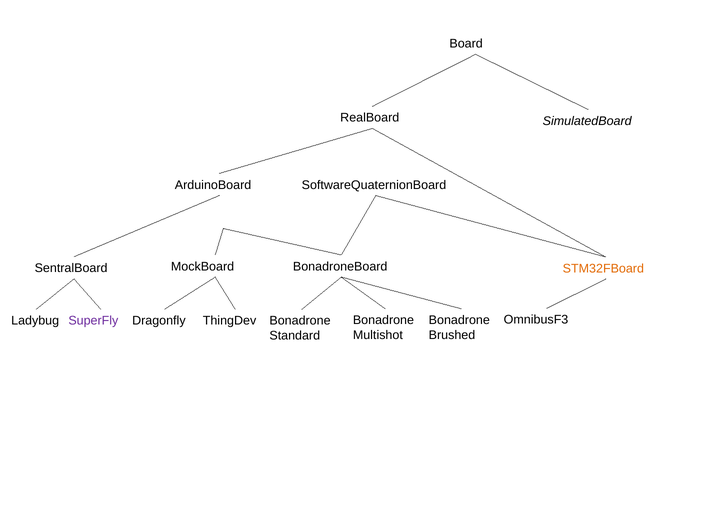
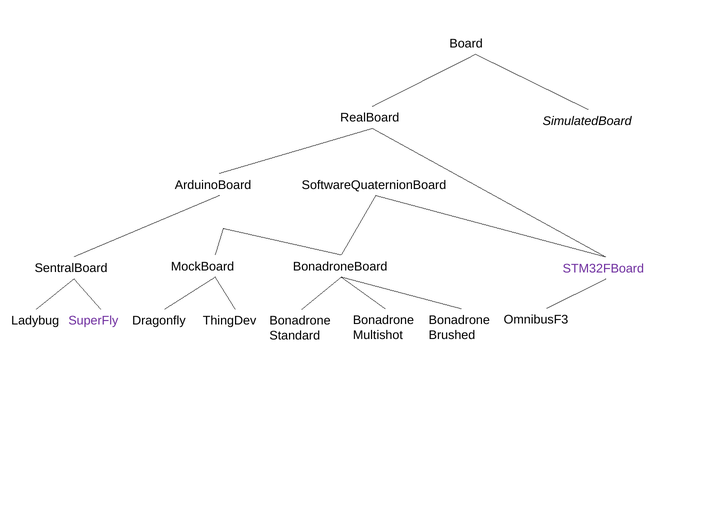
STM32FBoard colour: orange -> purple (603, 268)
